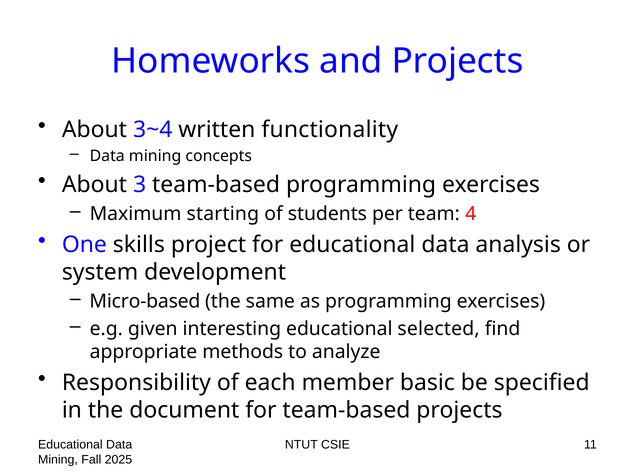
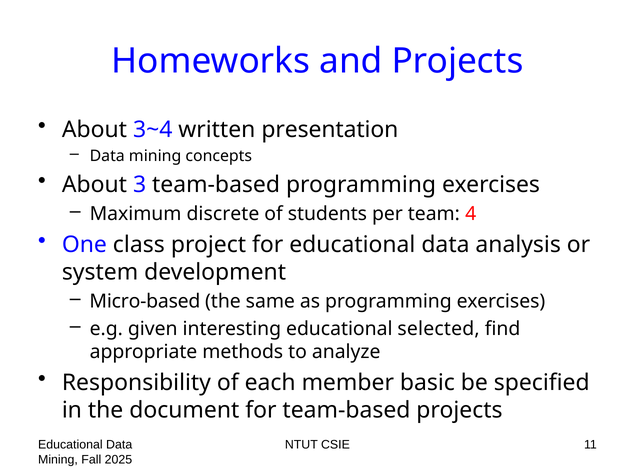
functionality: functionality -> presentation (330, 130)
starting: starting -> discrete (223, 214)
skills: skills -> class (139, 245)
